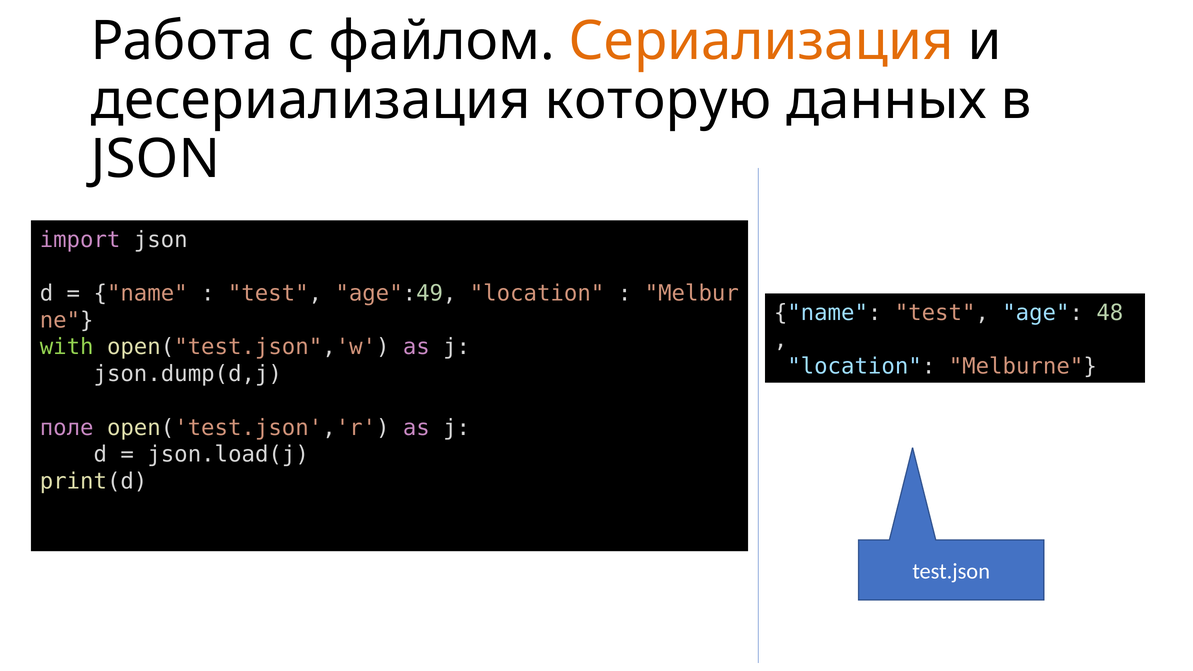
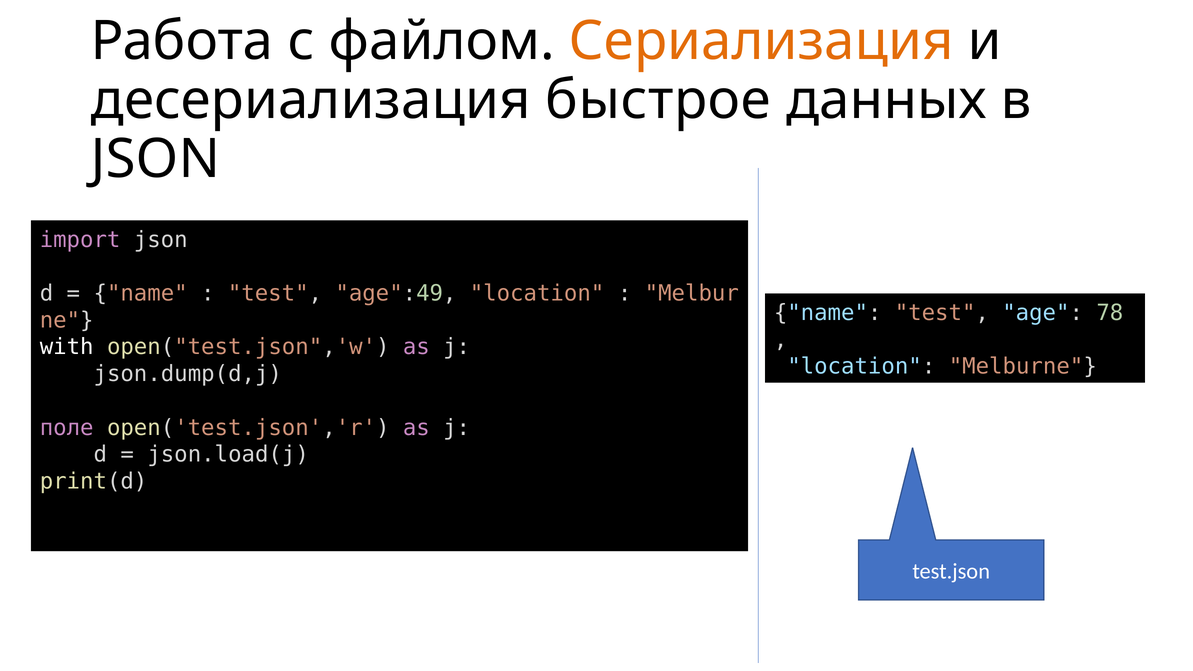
которую: которую -> быстрое (658, 100)
48: 48 -> 78 (1110, 313)
with colour: light green -> white (67, 347)
